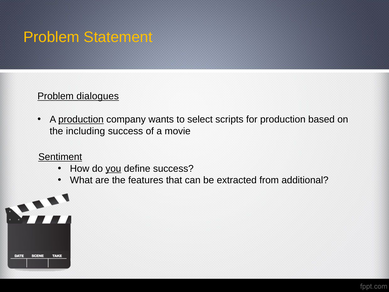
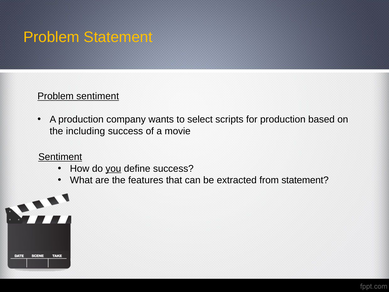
Problem dialogues: dialogues -> sentiment (98, 96)
production underline: present -> none (81, 119)
from additional: additional -> statement (305, 180)
